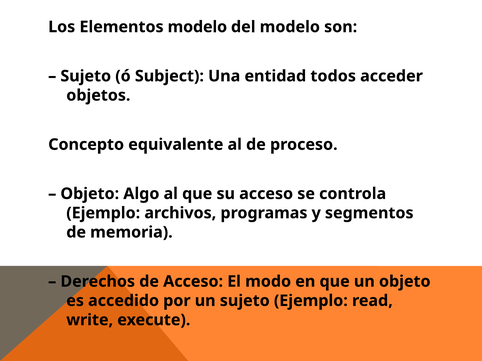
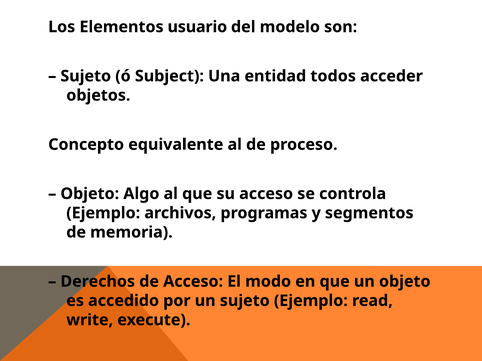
Elementos modelo: modelo -> usuario (197, 27)
